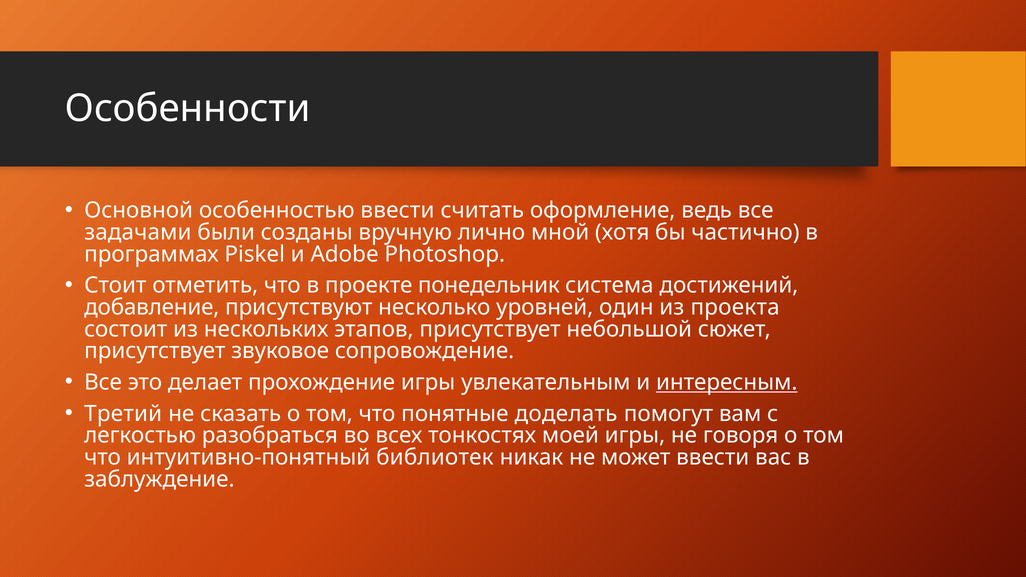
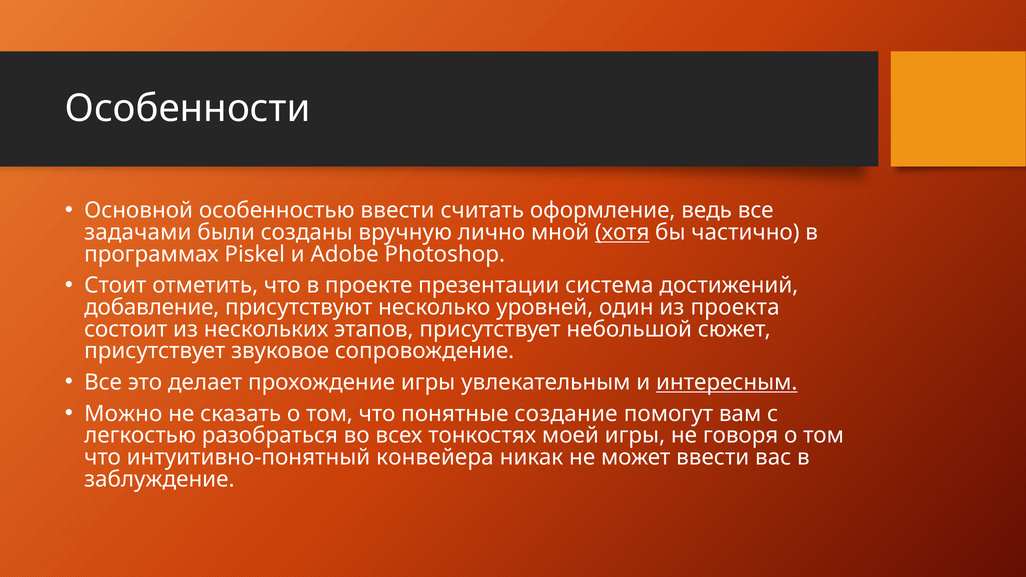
хотя underline: none -> present (622, 232)
понедельник: понедельник -> презентации (489, 286)
Третий: Третий -> Можно (123, 414)
доделать: доделать -> создание (566, 414)
библиотек: библиотек -> конвейера (435, 457)
